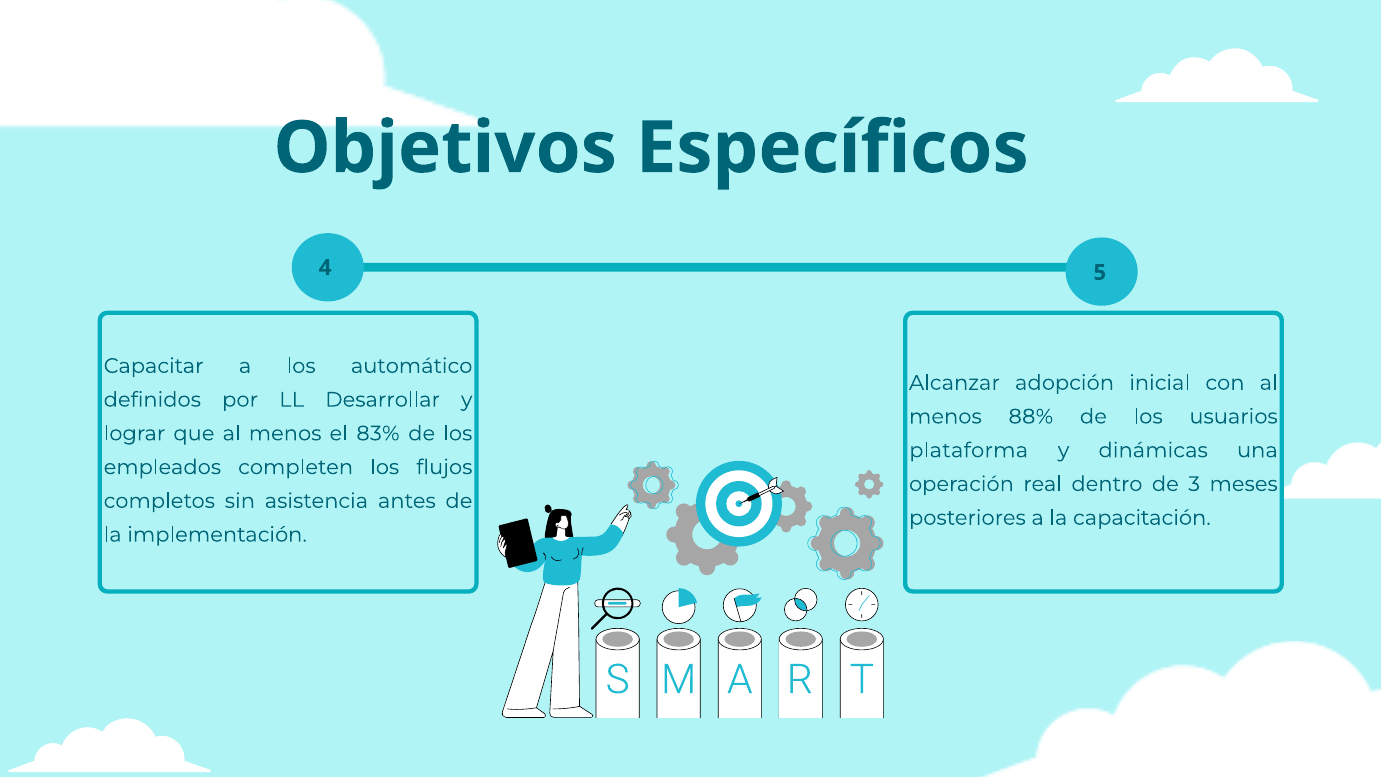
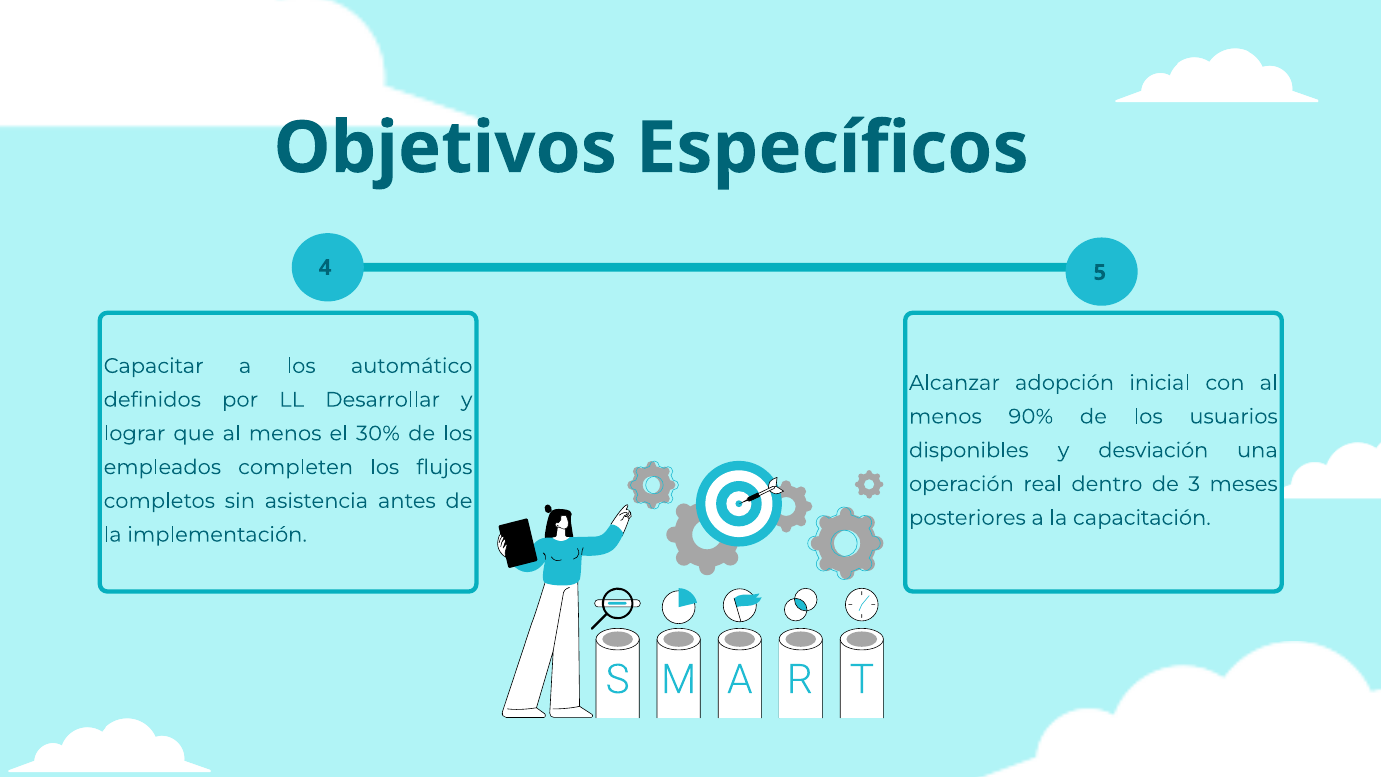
88%: 88% -> 90% (1031, 416)
83%: 83% -> 30% (378, 433)
plataforma: plataforma -> disponibles (969, 450)
dinámicas: dinámicas -> desviación (1153, 450)
